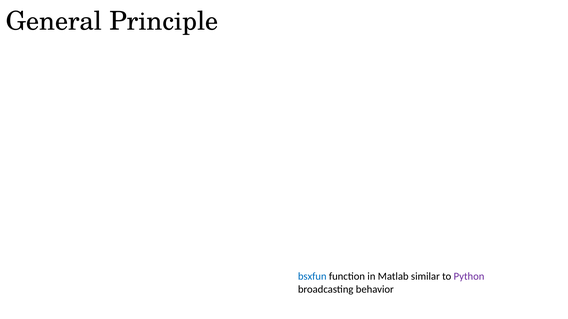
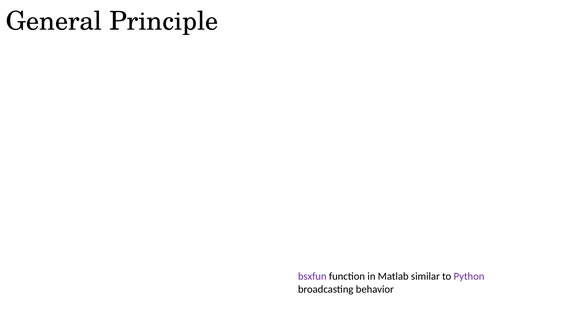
bsxfun colour: blue -> purple (312, 277)
